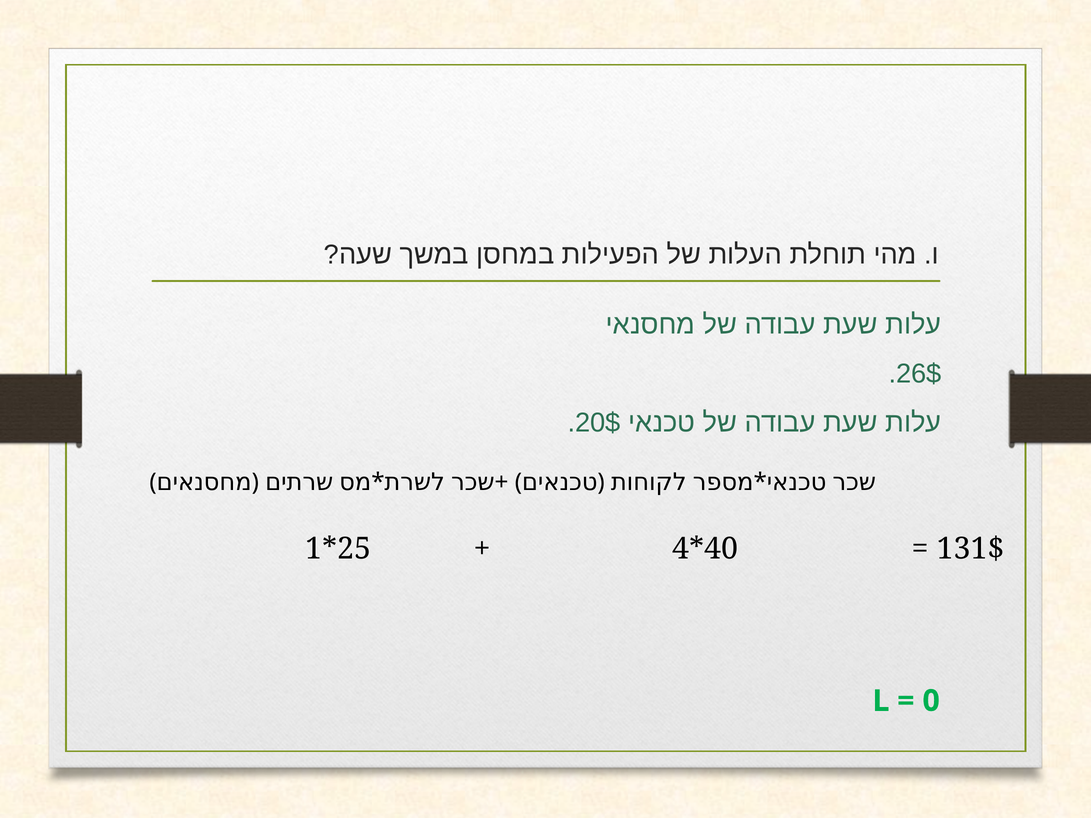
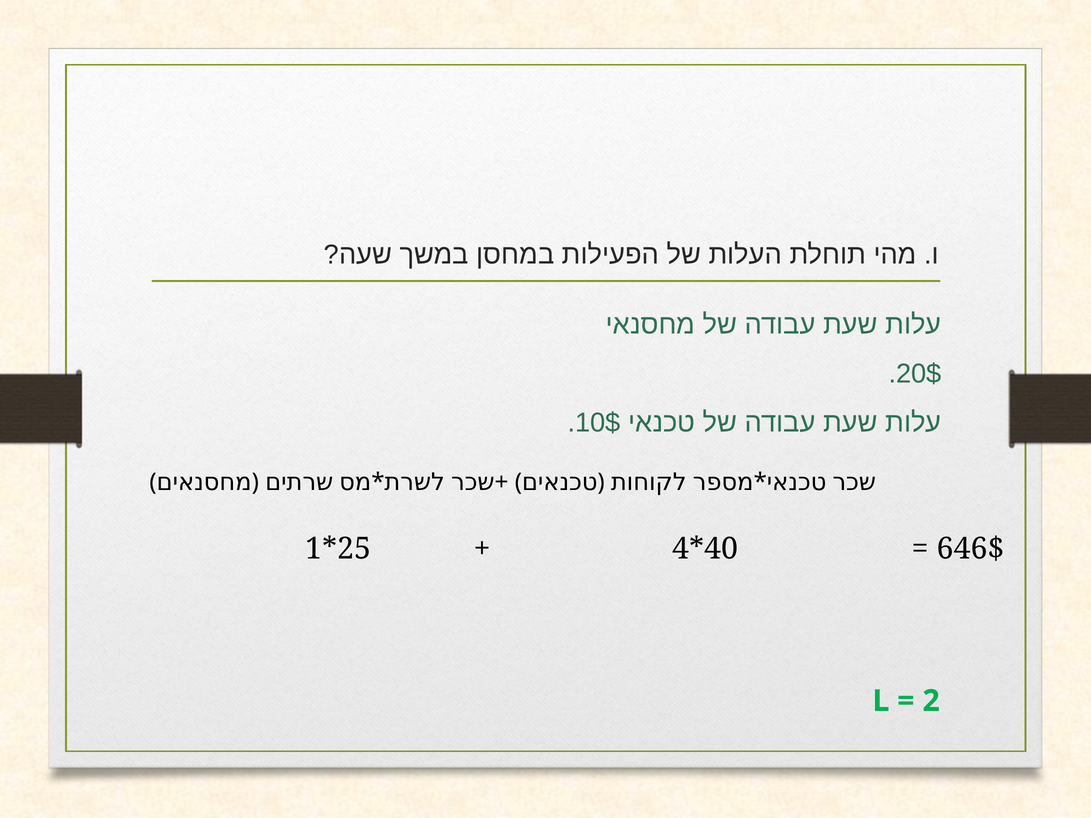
26$: 26$ -> 20$ (919, 374)
20$: 20$ -> 10$ (598, 423)
131$: 131$ -> 646$ (971, 549)
0: 0 -> 2 (931, 701)
